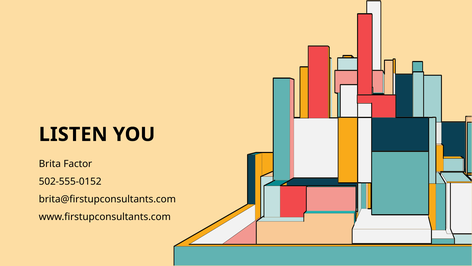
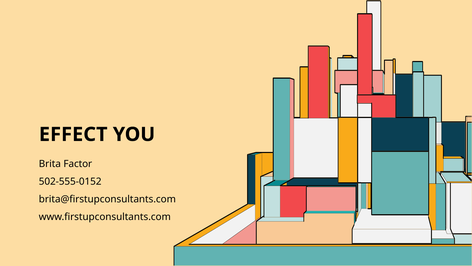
LISTEN: LISTEN -> EFFECT (73, 134)
